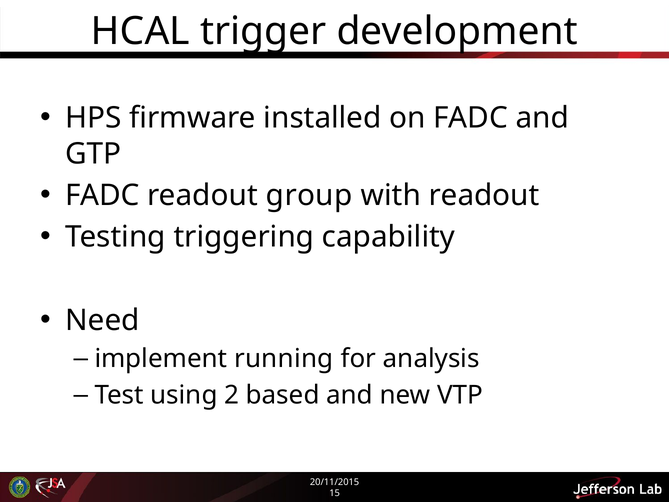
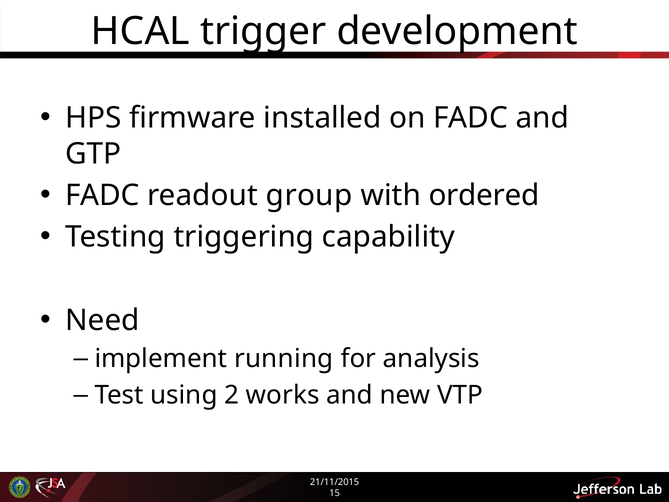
with readout: readout -> ordered (484, 195)
based: based -> works (283, 395)
20/11/2015: 20/11/2015 -> 21/11/2015 (335, 482)
